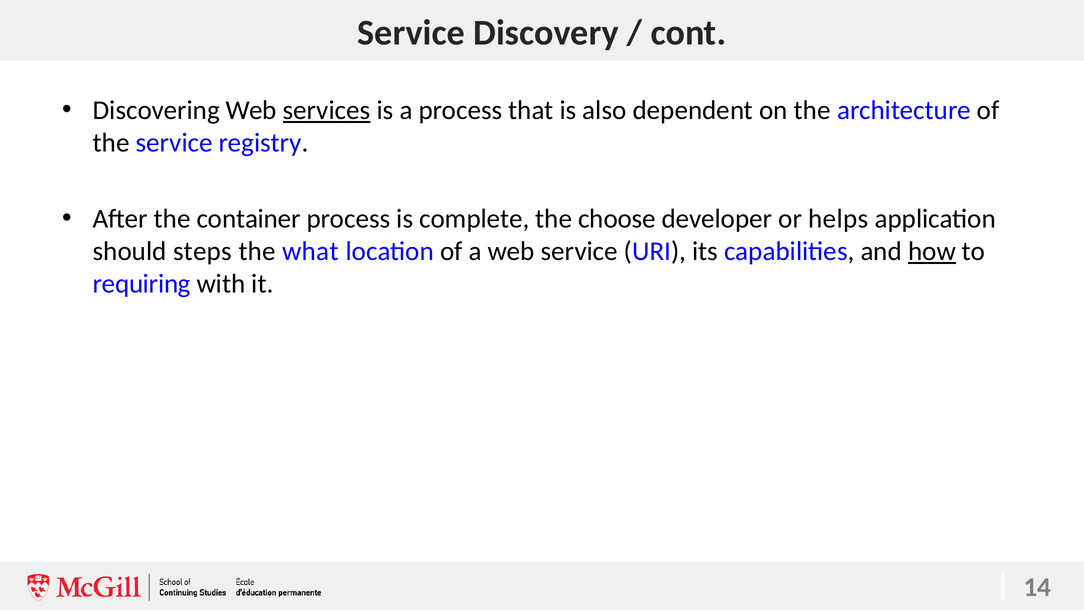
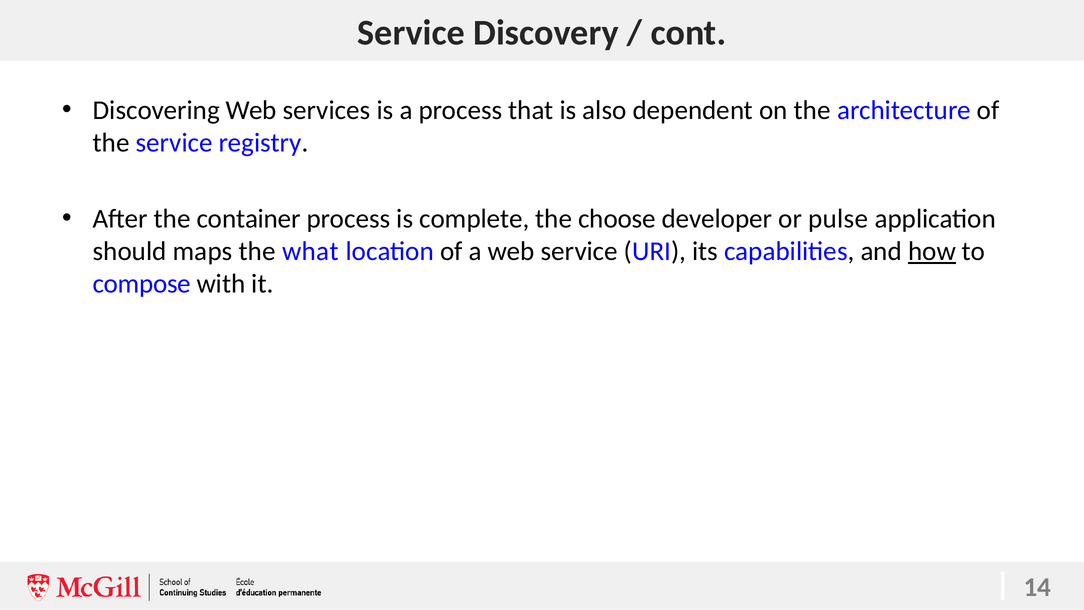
services underline: present -> none (327, 110)
helps: helps -> pulse (838, 219)
steps: steps -> maps (203, 251)
requiring: requiring -> compose (142, 284)
